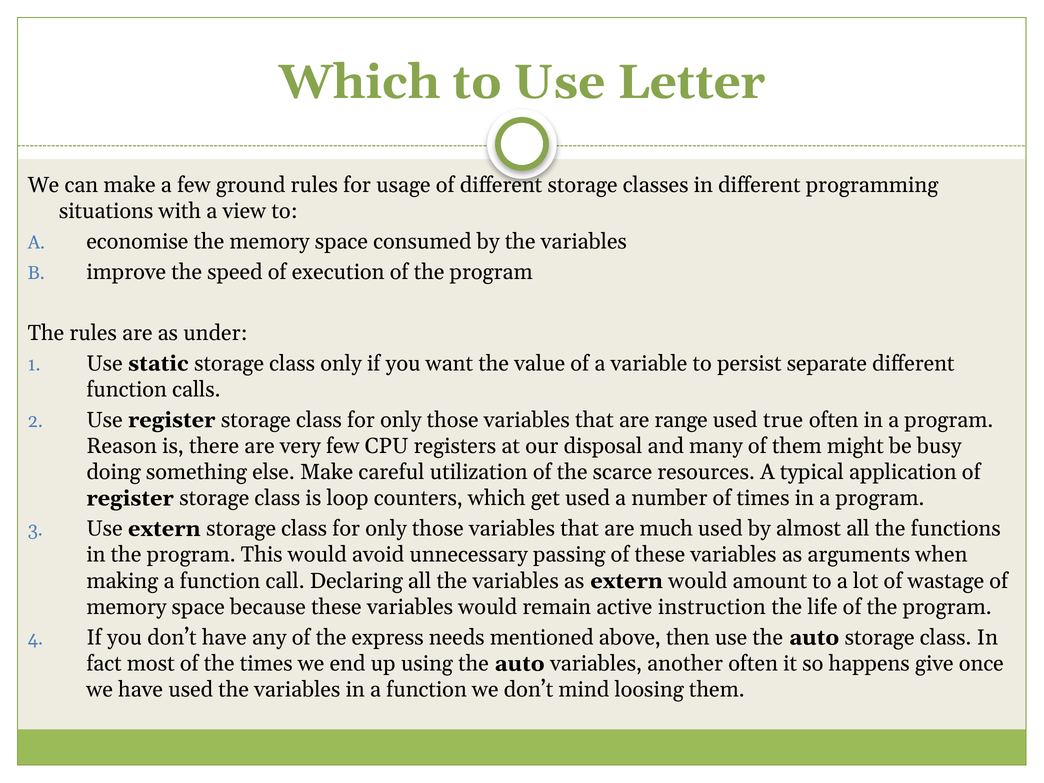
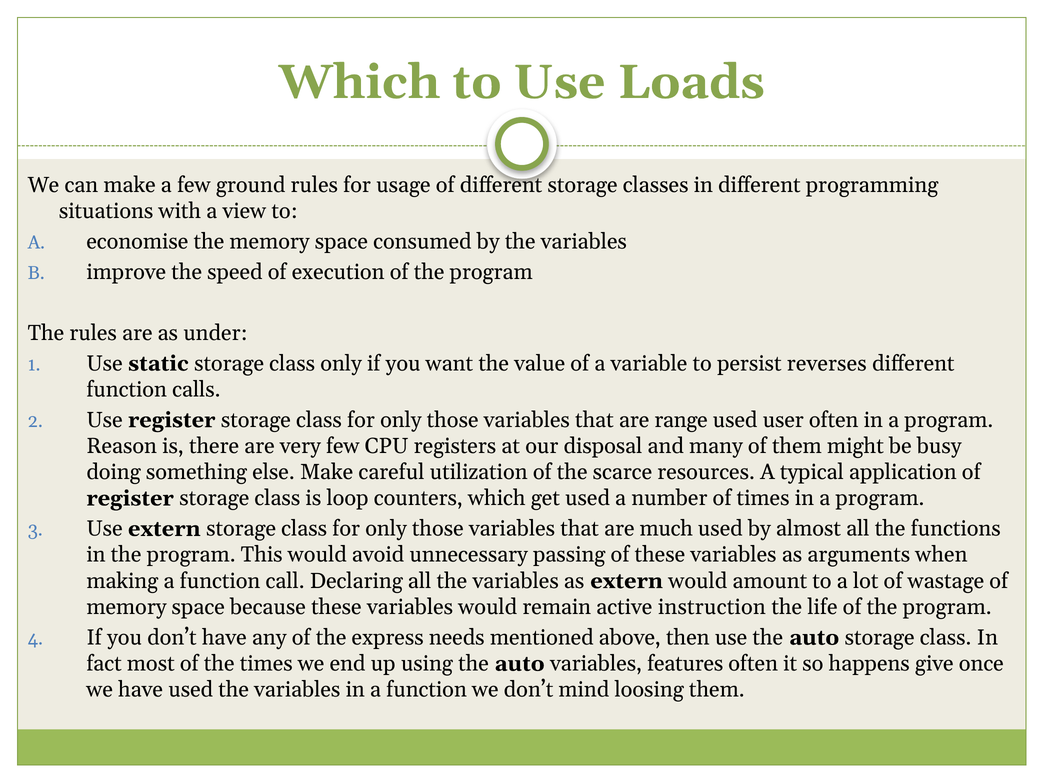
Letter: Letter -> Loads (691, 82)
separate: separate -> reverses (827, 363)
true: true -> user (783, 420)
another: another -> features (685, 664)
